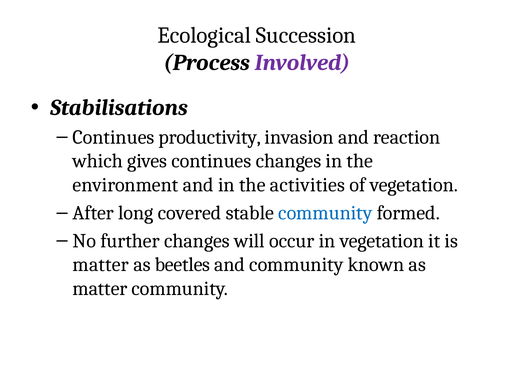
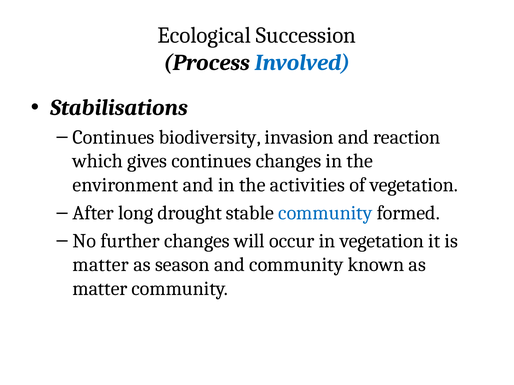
Involved colour: purple -> blue (303, 63)
productivity: productivity -> biodiversity (210, 137)
covered: covered -> drought (190, 213)
beetles: beetles -> season (182, 265)
